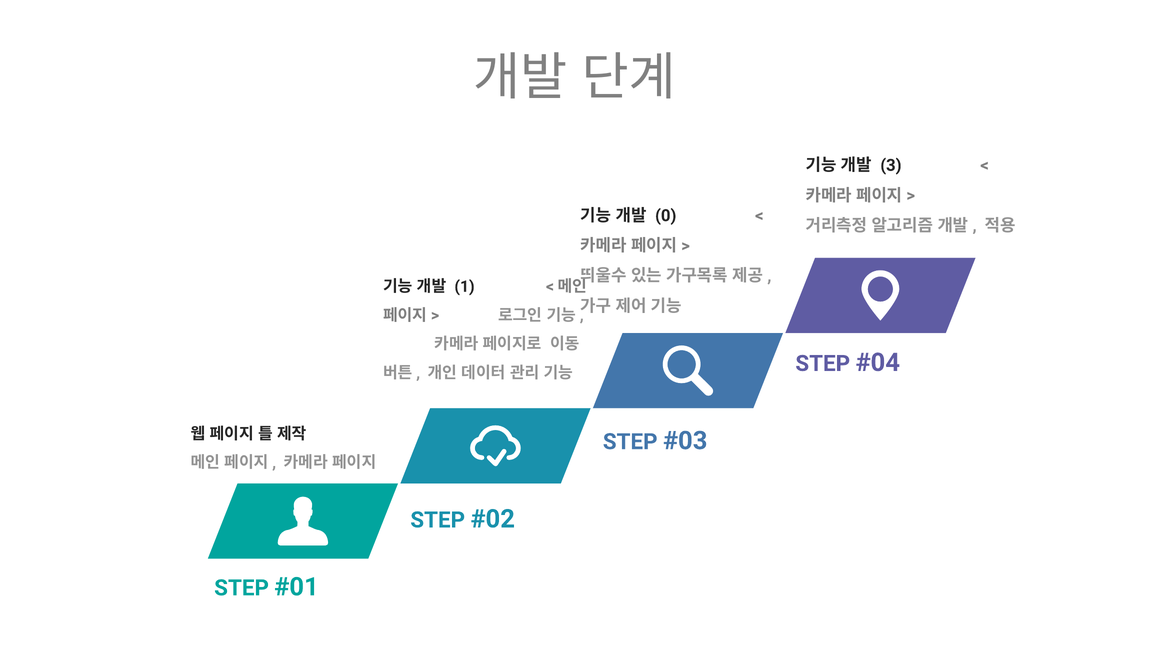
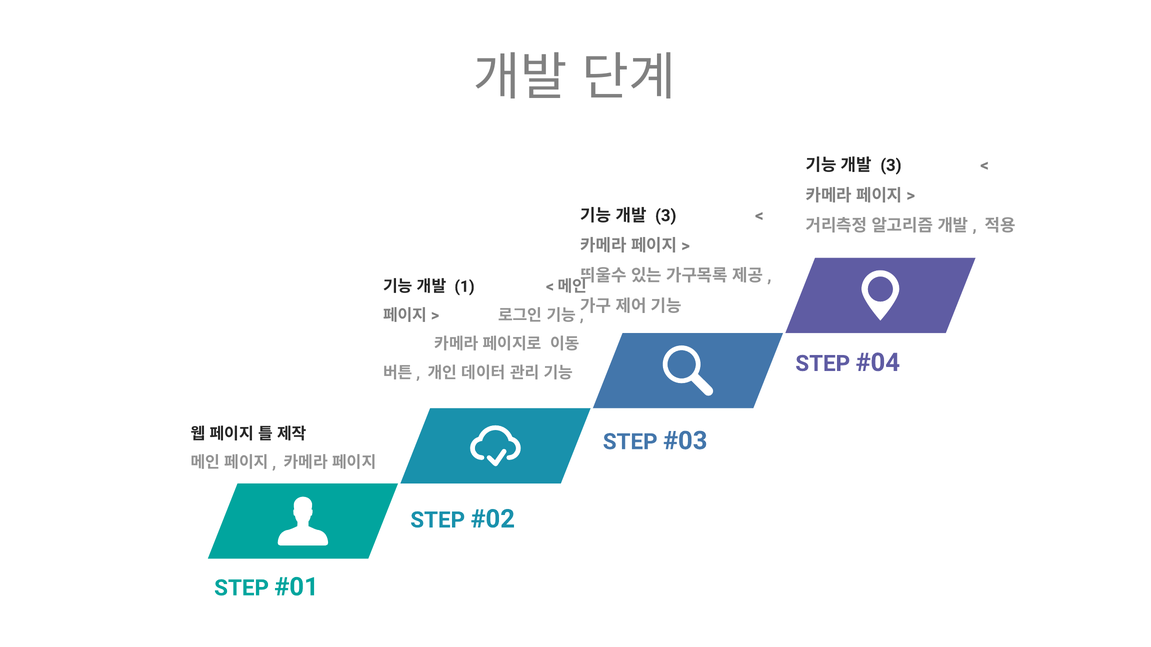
0: 0 -> 3 (666, 216)
